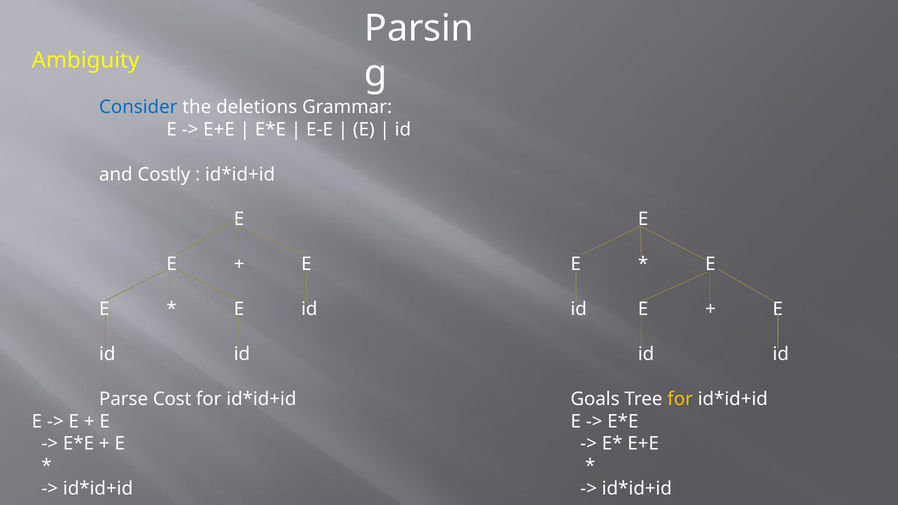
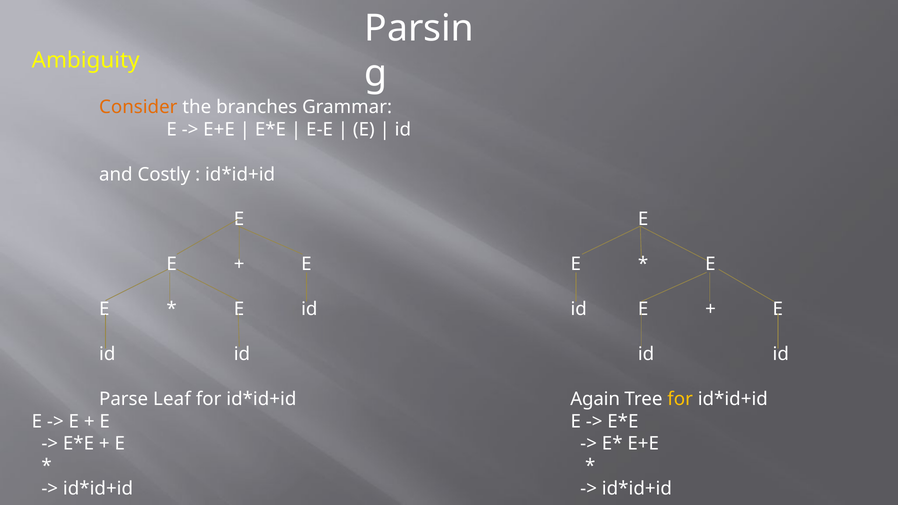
Consider colour: blue -> orange (138, 107)
deletions: deletions -> branches (257, 107)
Cost: Cost -> Leaf (172, 399)
Goals: Goals -> Again (595, 399)
